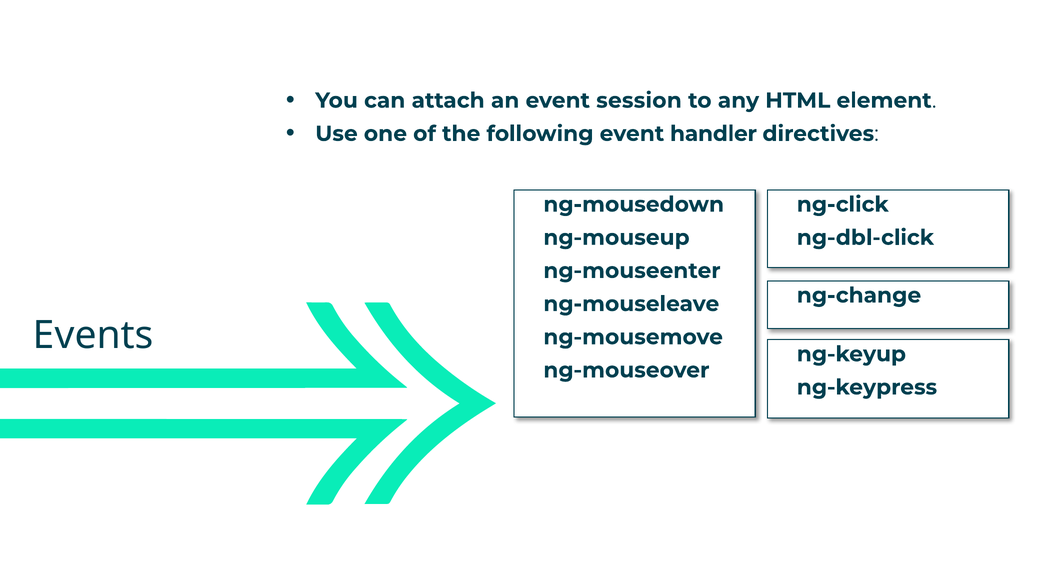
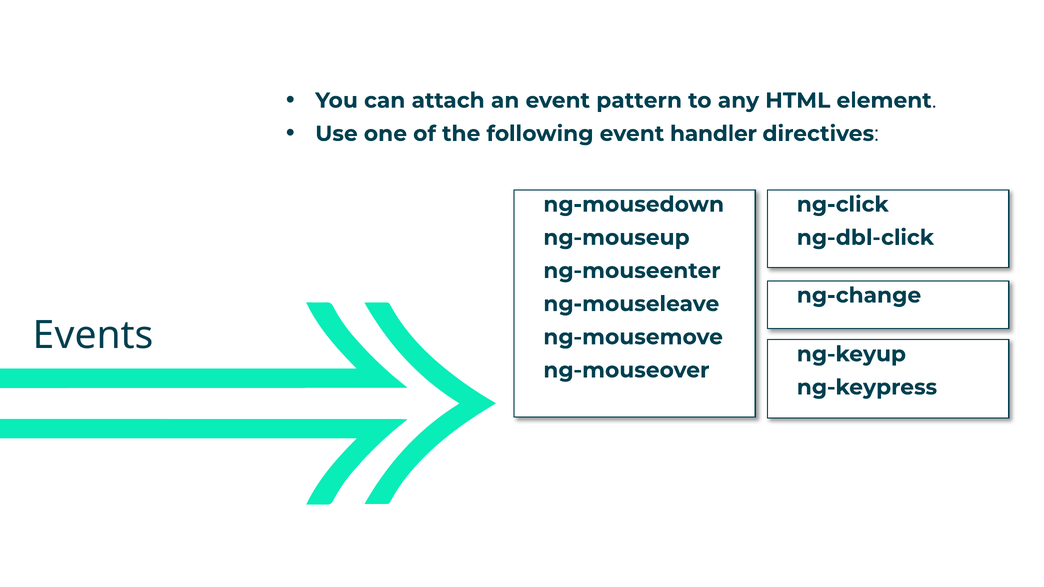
session: session -> pattern (639, 101)
